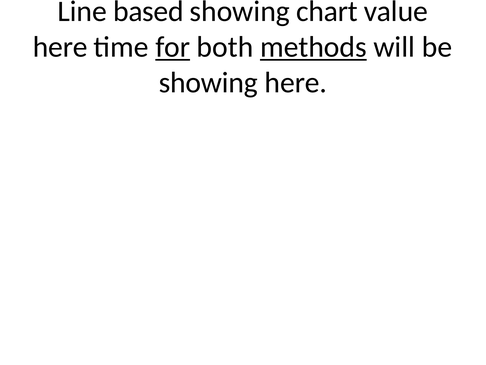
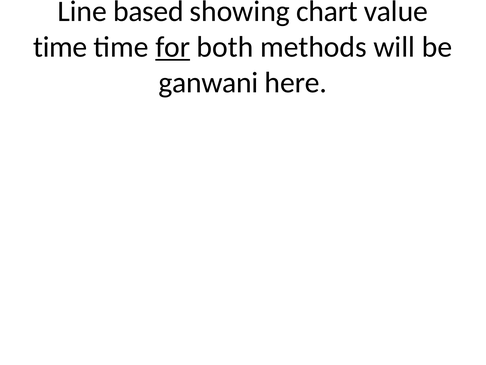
here: here -> time (60, 47)
methods underline: present -> none (313, 47)
showing: showing -> ganwani (208, 83)
